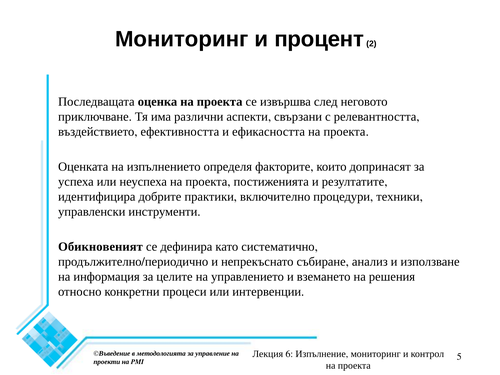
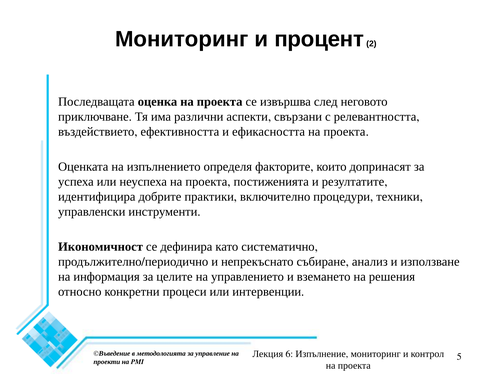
Обикновеният: Обикновеният -> Икономичност (101, 247)
